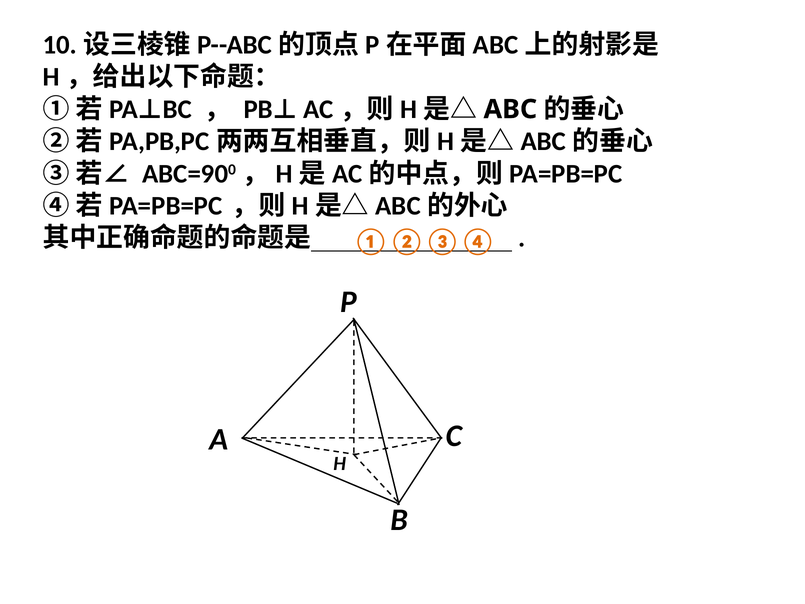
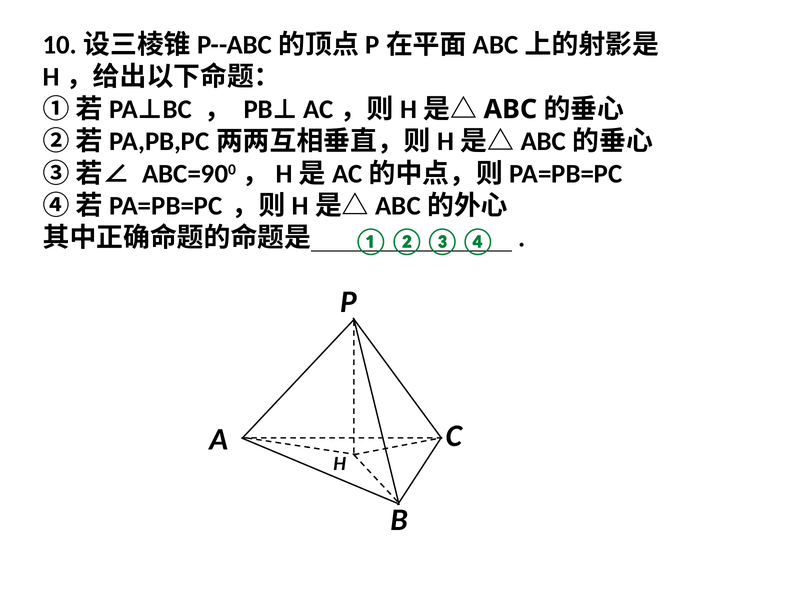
①②③④ colour: orange -> green (425, 241)
